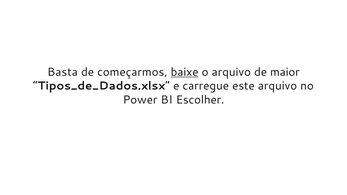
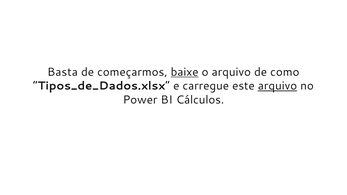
maior: maior -> como (285, 72)
arquivo underline: none -> present (277, 86)
Escolher: Escolher -> Cálculos (200, 100)
